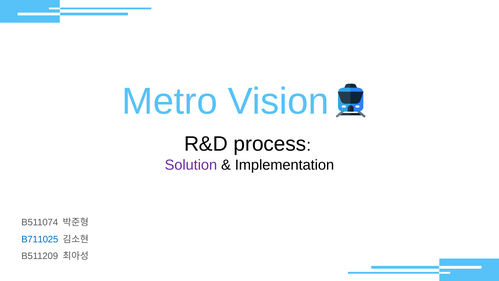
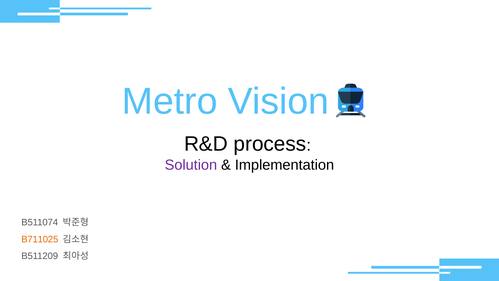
B711025 colour: blue -> orange (40, 239)
